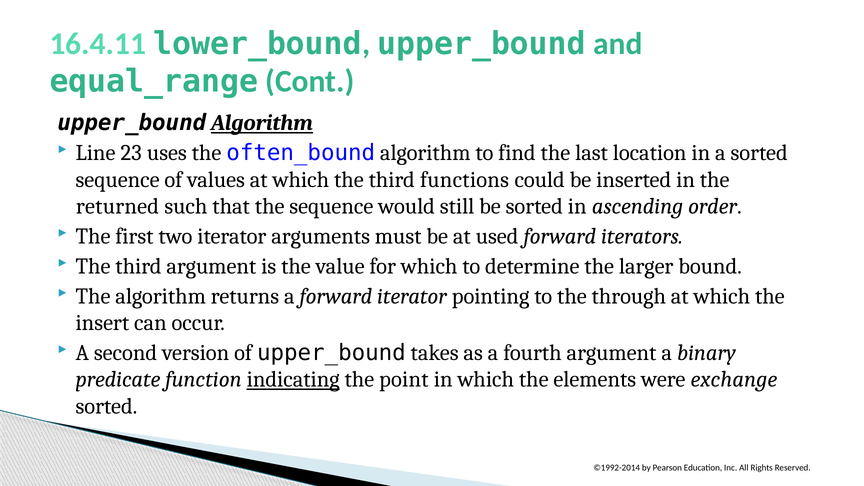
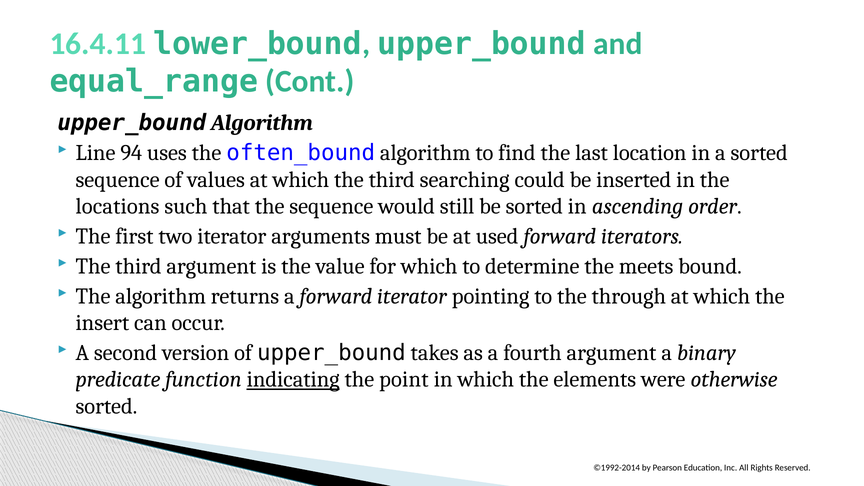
Algorithm underline: present -> none (262, 123)
23: 23 -> 94 (131, 153)
functions: functions -> searching (465, 180)
returned: returned -> locations (118, 206)
larger: larger -> meets (646, 266)
exchange: exchange -> otherwise (734, 379)
